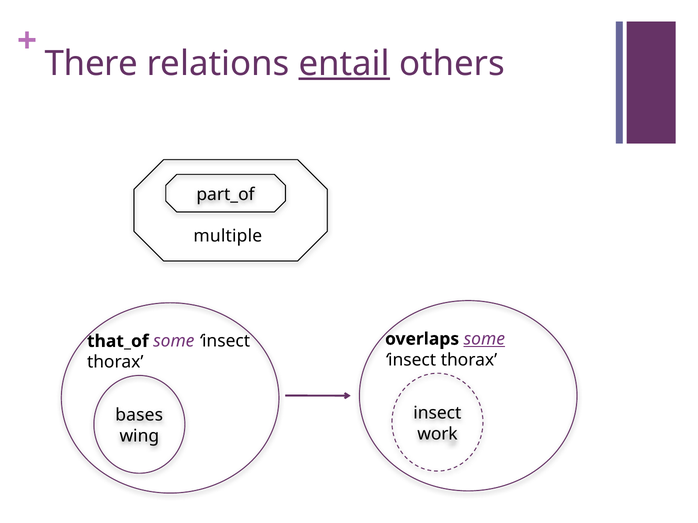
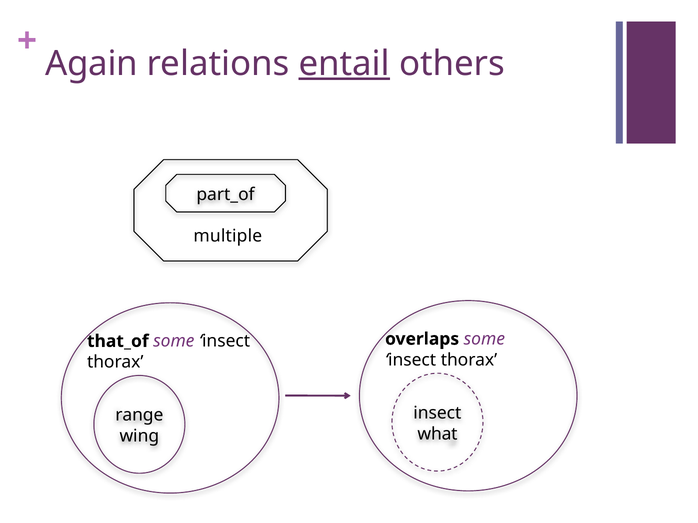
There: There -> Again (91, 64)
some underline: present -> none (484, 339)
bases: bases -> range (139, 416)
work: work -> what (438, 434)
